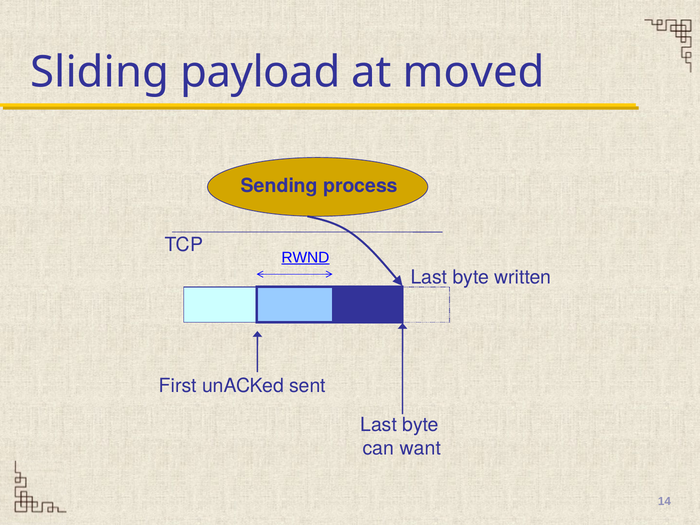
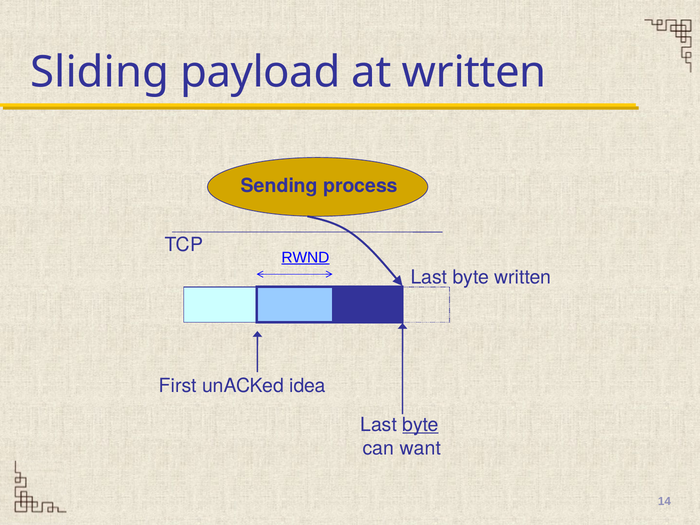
at moved: moved -> written (474, 72)
sent: sent -> idea (308, 386)
byte underline: none -> present (421, 425)
